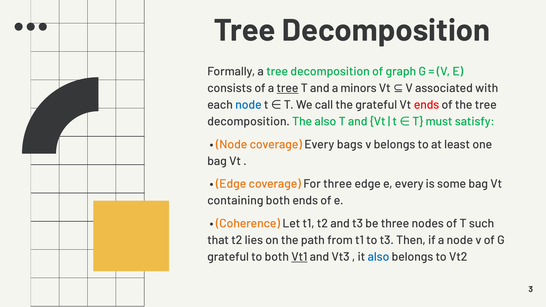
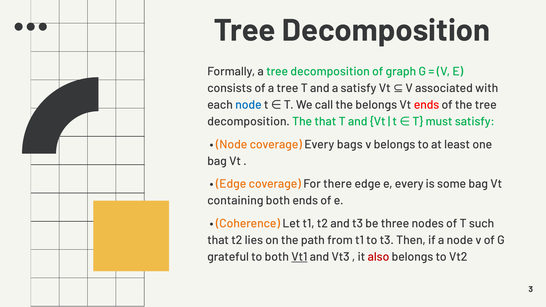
tree underline: present -> none (287, 88)
a minors: minors -> satisfy (358, 88)
the grateful: grateful -> belongs (376, 105)
The also: also -> that (325, 122)
For three: three -> there (338, 184)
also colour: blue -> red (378, 257)
